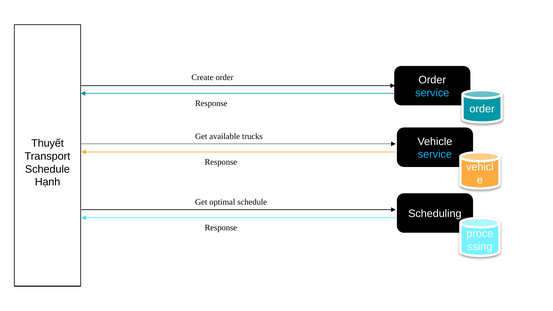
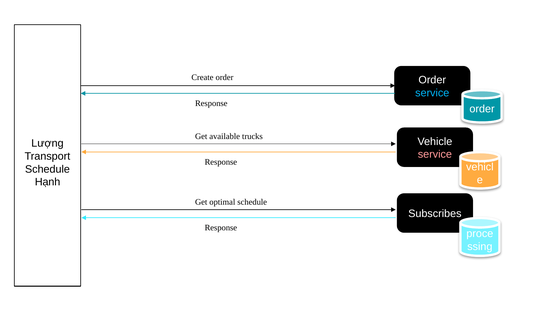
Thuyết: Thuyết -> Lượng (47, 143)
service colour: light blue -> pink (435, 154)
Scheduling: Scheduling -> Subscribes (435, 214)
